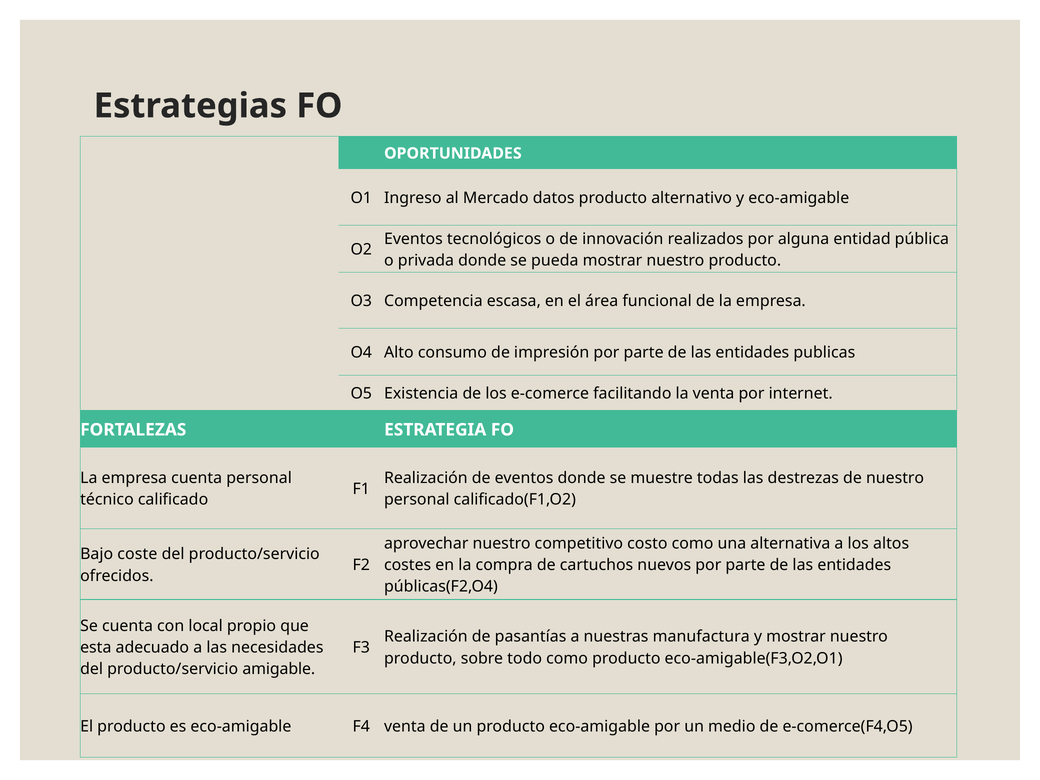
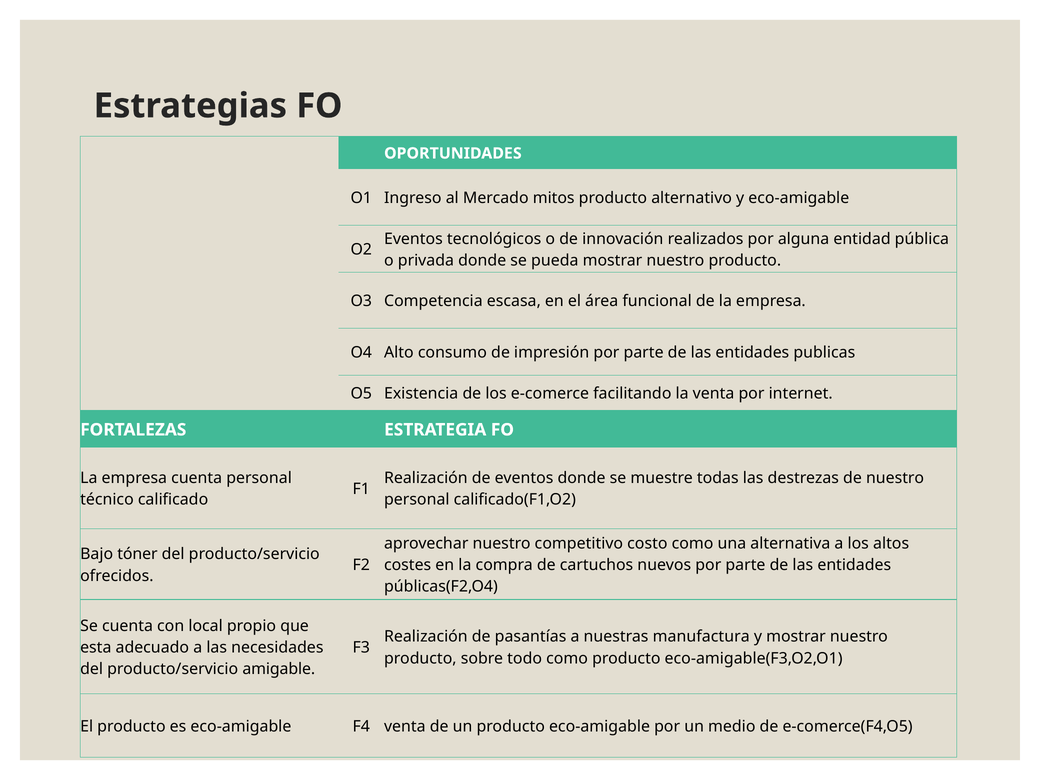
datos: datos -> mitos (554, 198)
coste: coste -> tóner (137, 554)
